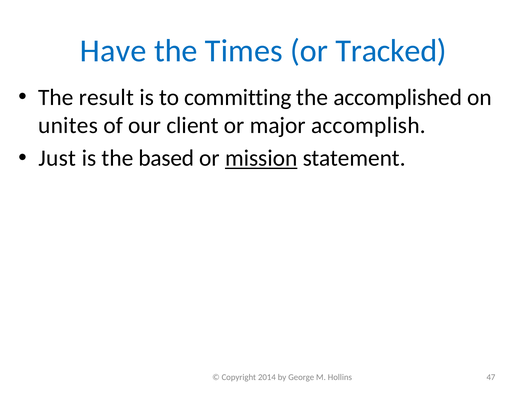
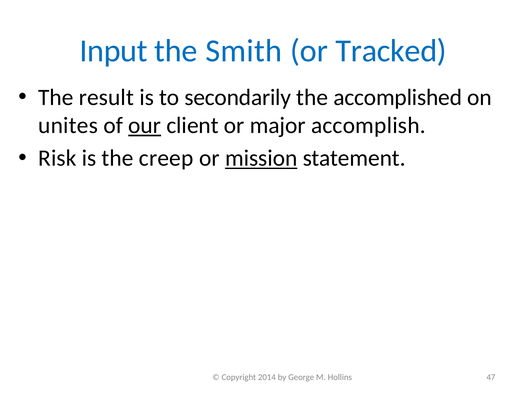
Have: Have -> Input (113, 51)
Times: Times -> Smith (244, 51)
committing: committing -> secondarily (238, 97)
our underline: none -> present (145, 125)
Just: Just -> Risk (57, 158)
based: based -> creep (166, 158)
